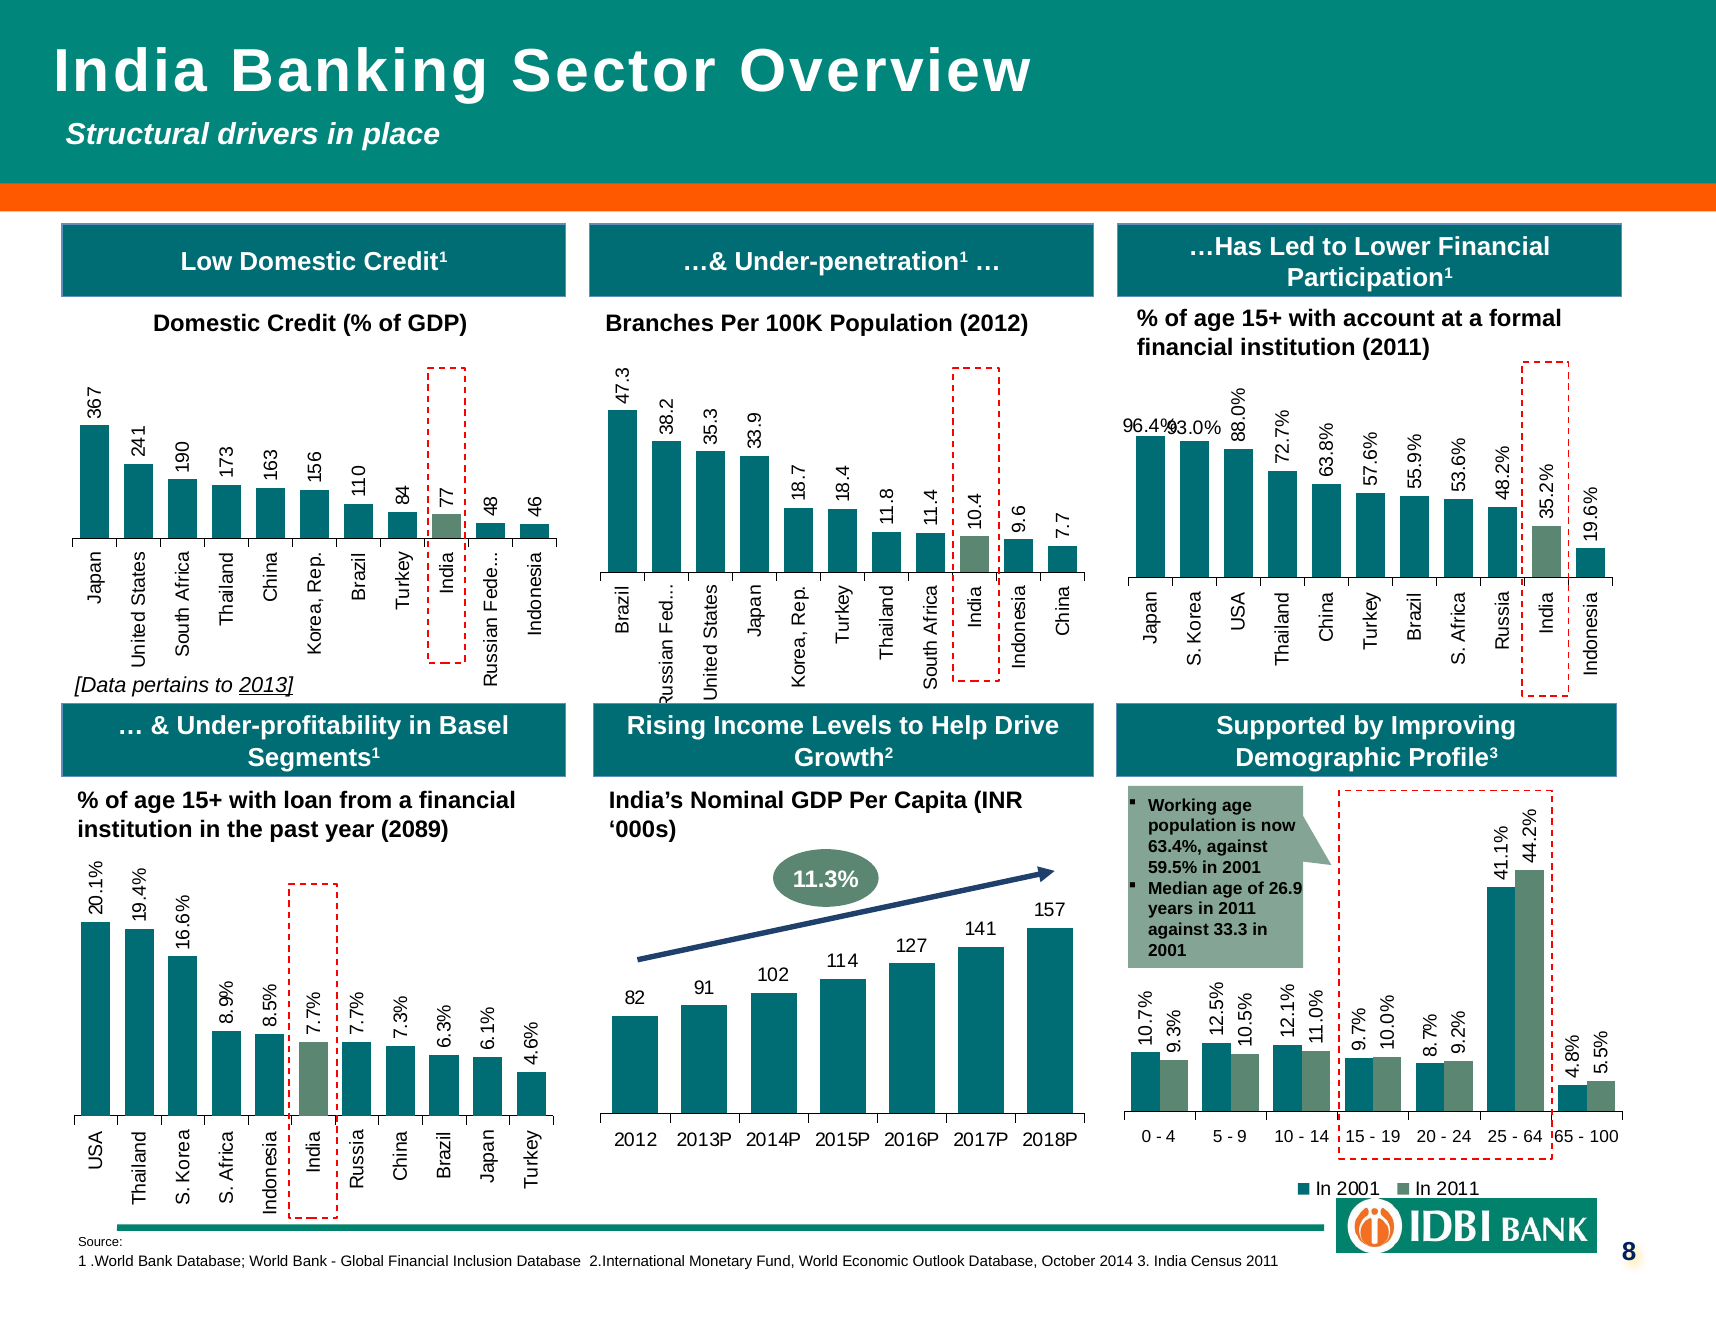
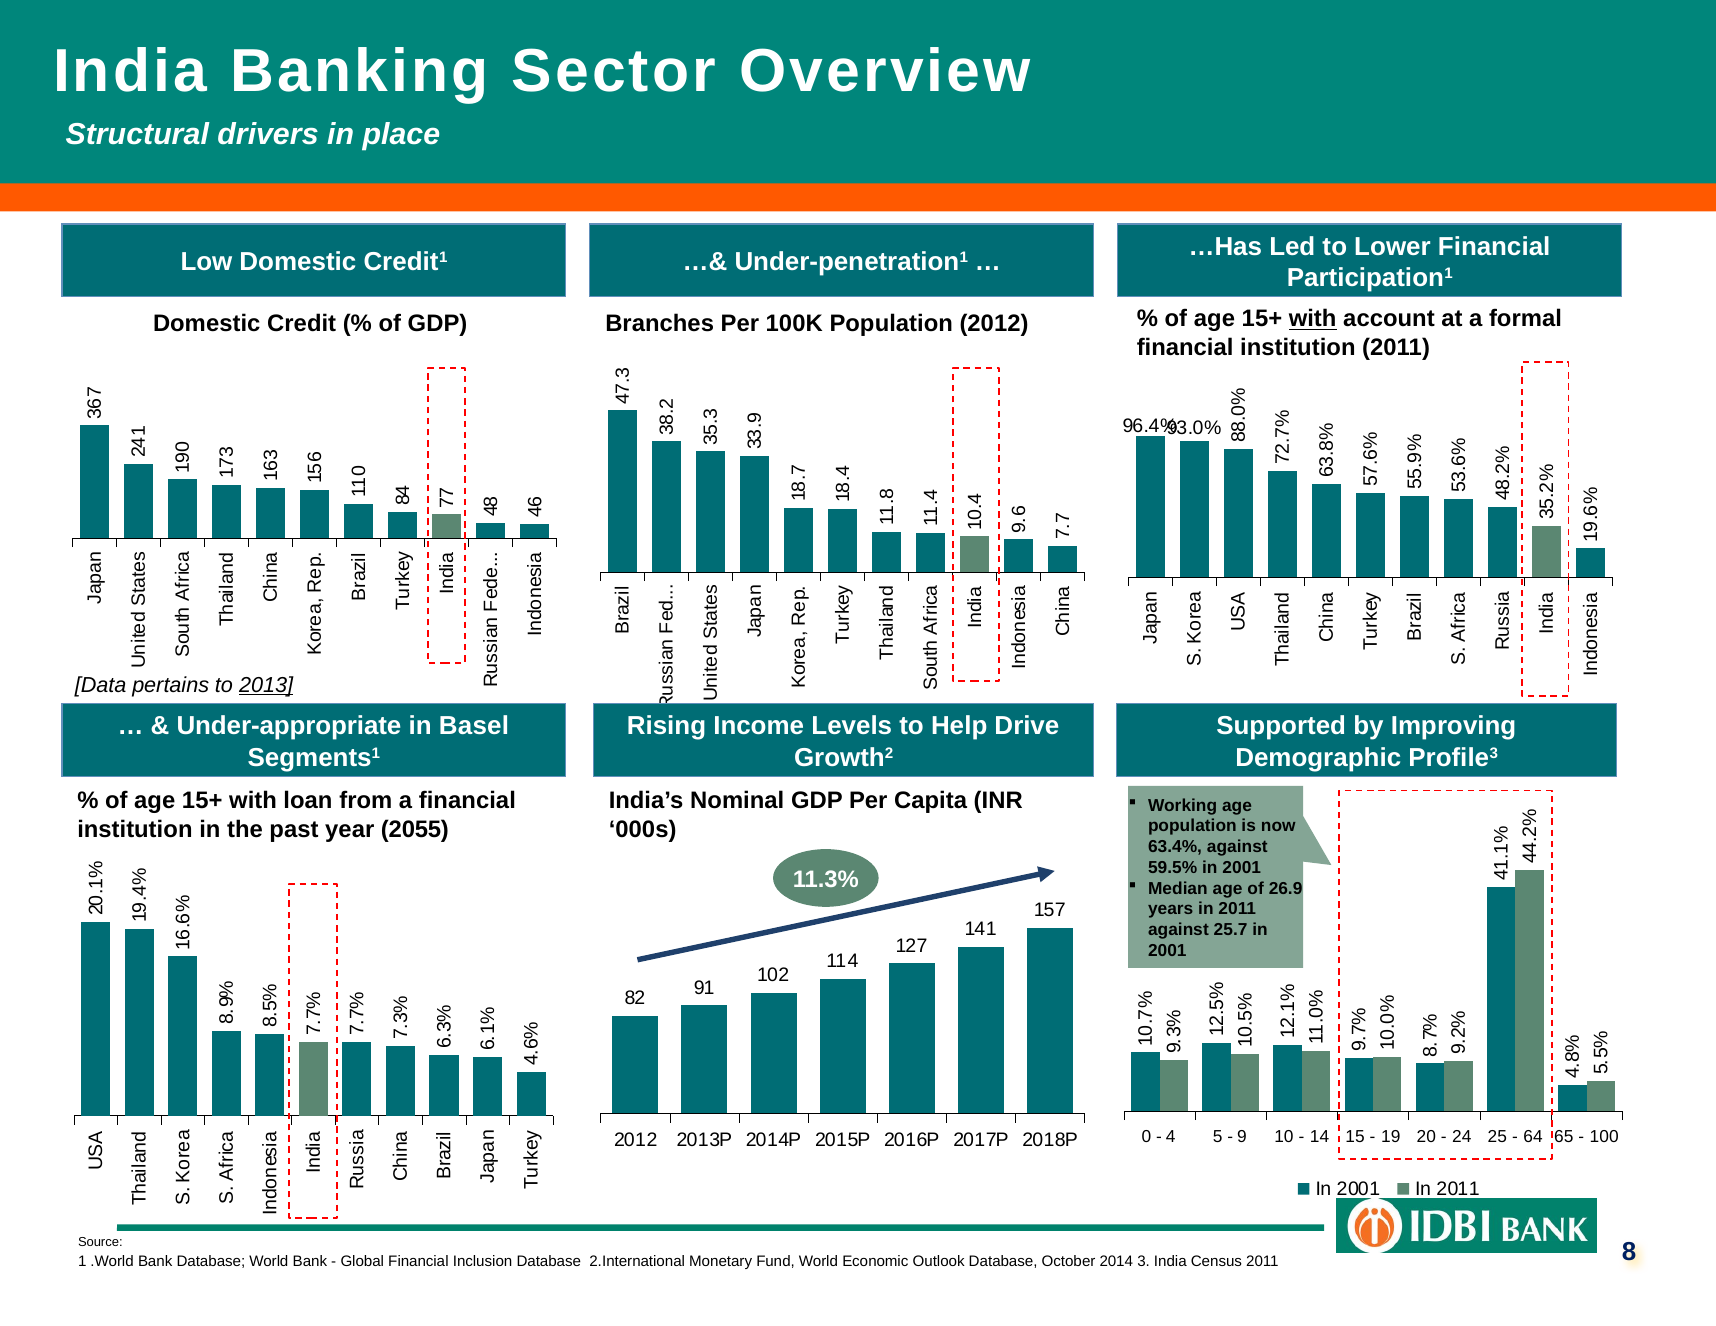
with underline: none -> present (1313, 319)
Under-profitability: Under-profitability -> Under-appropriate (289, 726)
2089: 2089 -> 2055 (415, 830)
33.3: 33.3 -> 25.7 (1231, 930)
